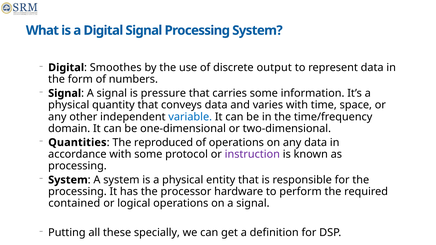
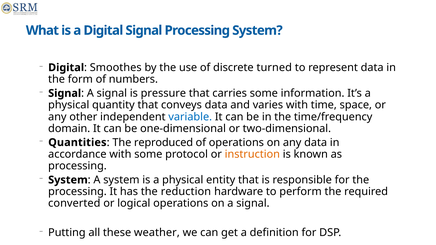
output: output -> turned (274, 68)
instruction colour: purple -> orange (252, 154)
processor: processor -> reduction (186, 192)
contained: contained -> converted (74, 204)
specially: specially -> weather (157, 233)
